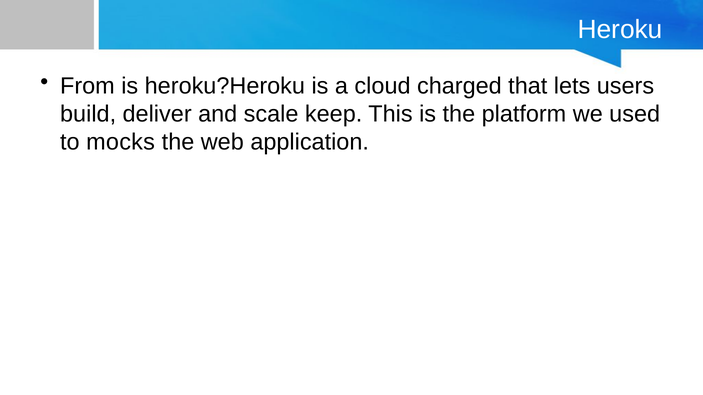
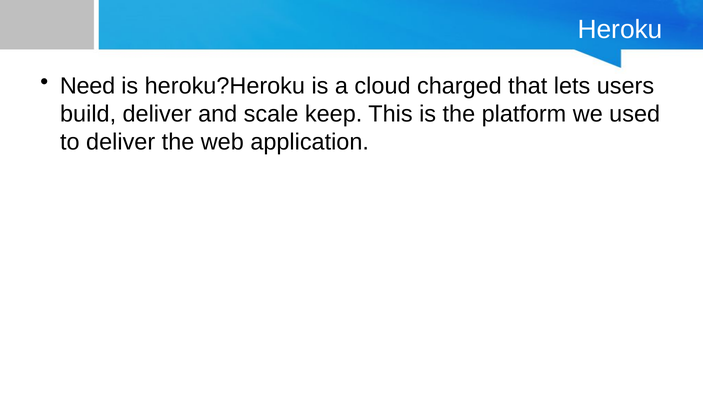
From: From -> Need (88, 86)
to mocks: mocks -> deliver (121, 142)
